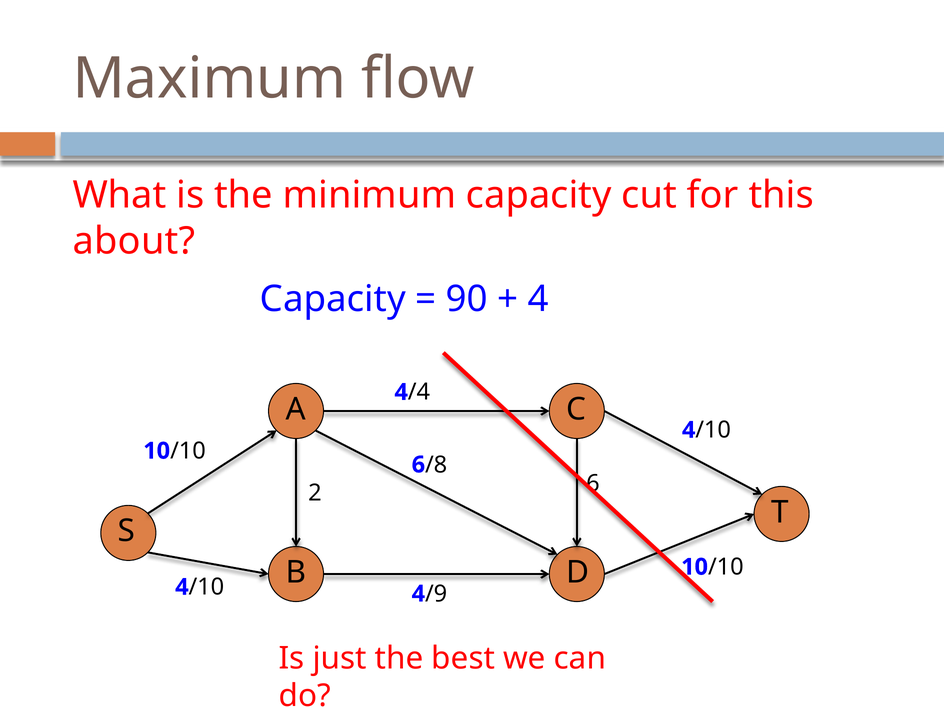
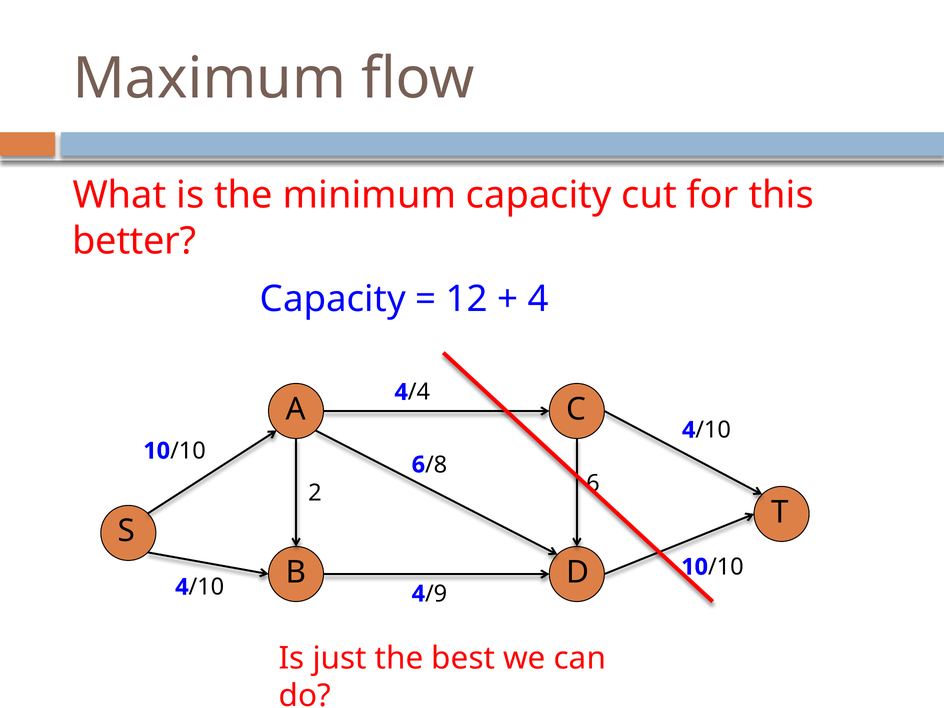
about: about -> better (134, 241)
90: 90 -> 12 (467, 299)
